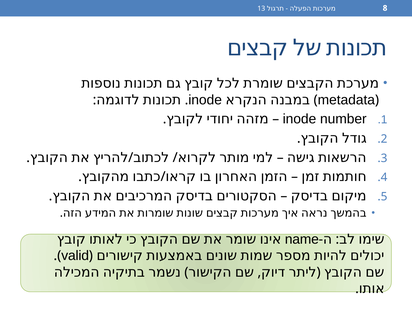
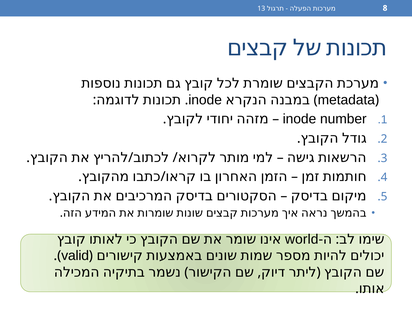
name: name -> world (302, 239)
